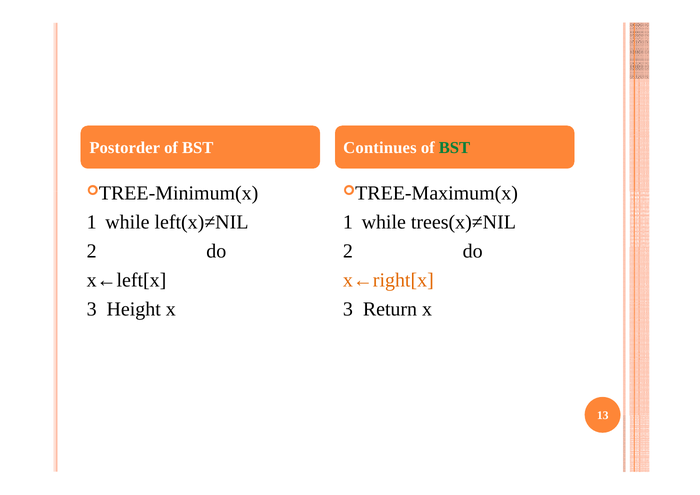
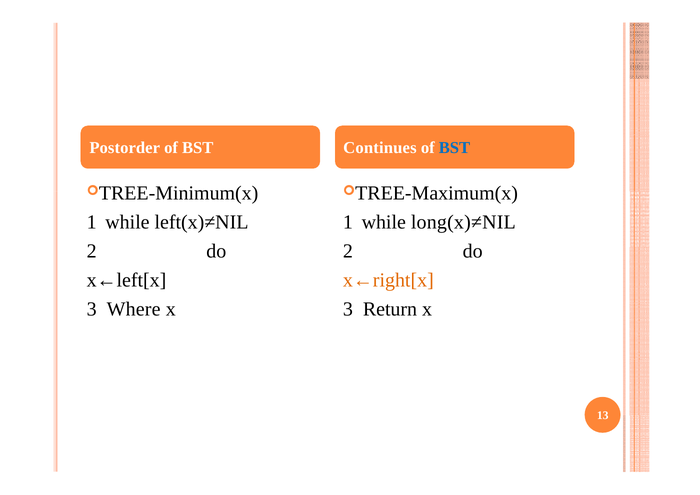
BST colour: green -> blue (454, 148)
trees(x)≠NIL: trees(x)≠NIL -> long(x)≠NIL (463, 222)
Height: Height -> Where (134, 309)
